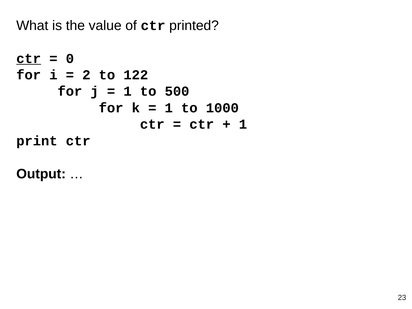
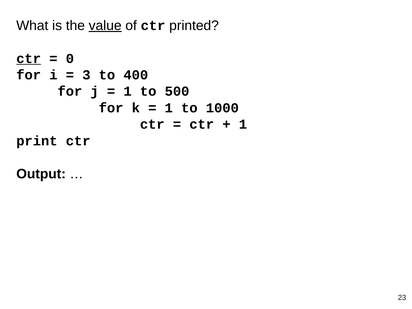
value underline: none -> present (105, 26)
2: 2 -> 3 (86, 75)
122: 122 -> 400 (136, 75)
